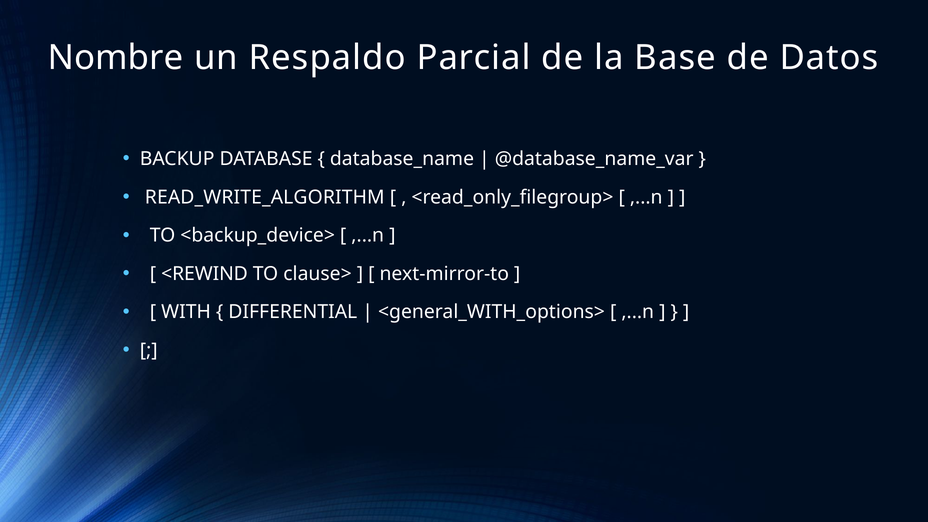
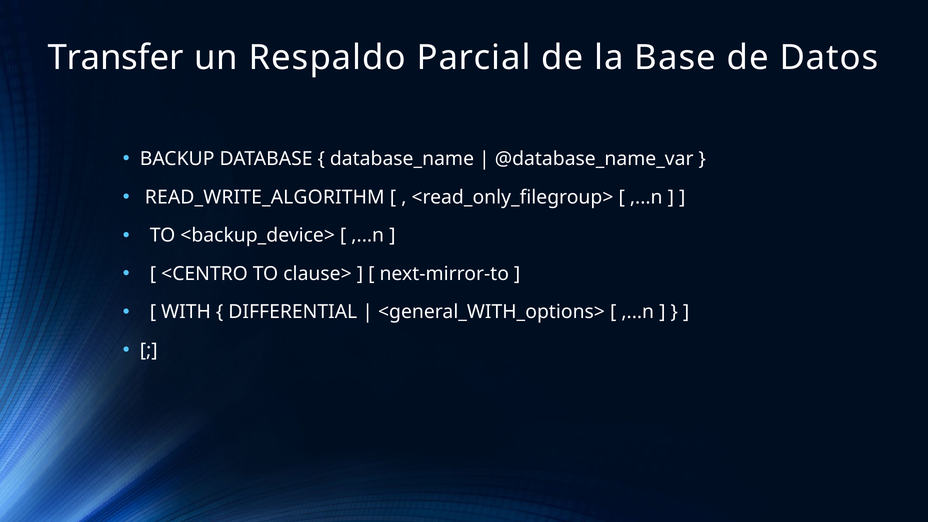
Nombre: Nombre -> Transfer (116, 58)
<REWIND: <REWIND -> <CENTRO (204, 274)
